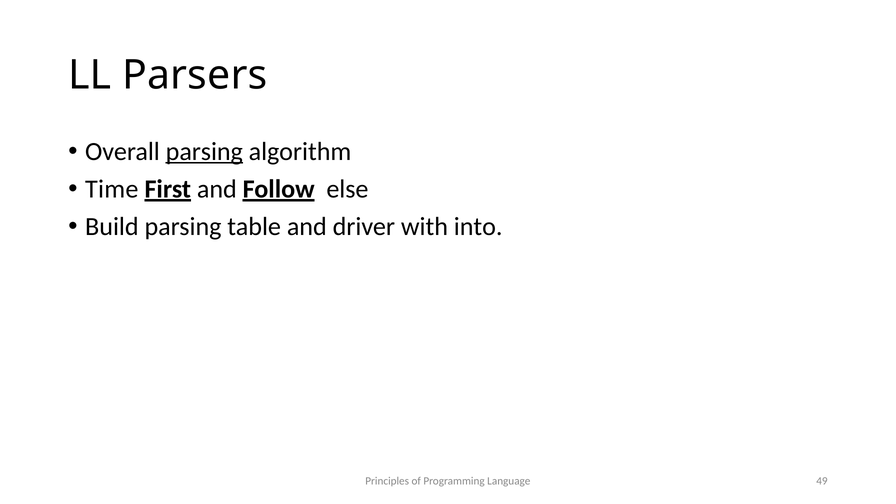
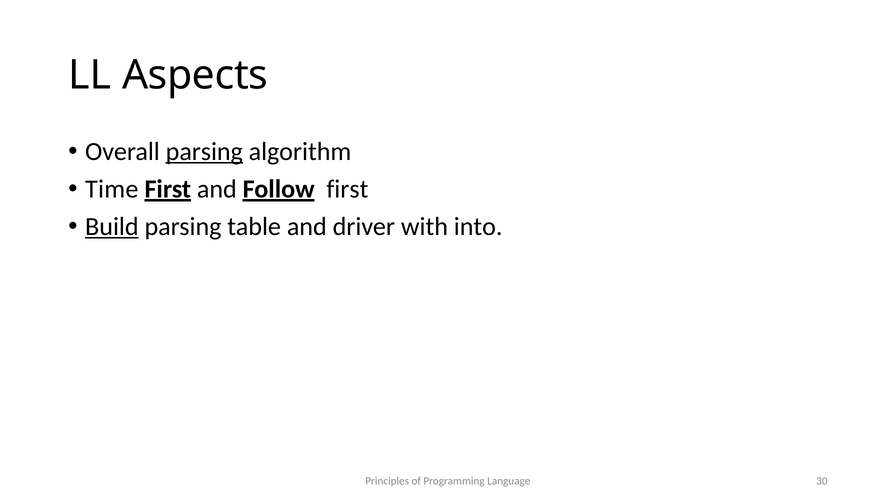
Parsers: Parsers -> Aspects (195, 75)
Follow else: else -> first (347, 189)
Build underline: none -> present (112, 227)
49: 49 -> 30 (822, 481)
